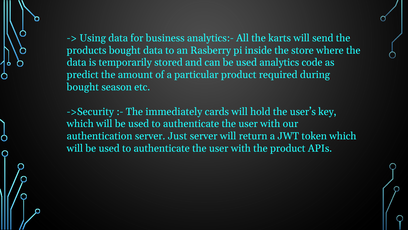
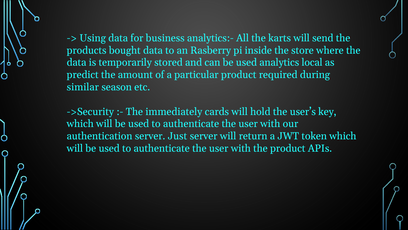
code: code -> local (312, 62)
bought: bought -> similar (83, 87)
